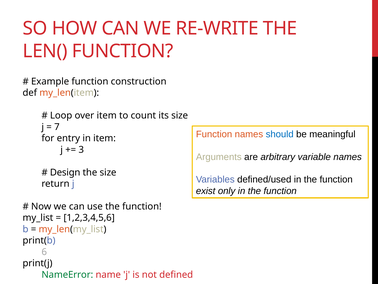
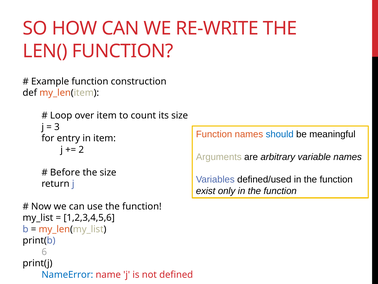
7: 7 -> 3 (57, 127)
3: 3 -> 2 (81, 149)
Design: Design -> Before (65, 172)
NameError colour: green -> blue (67, 274)
